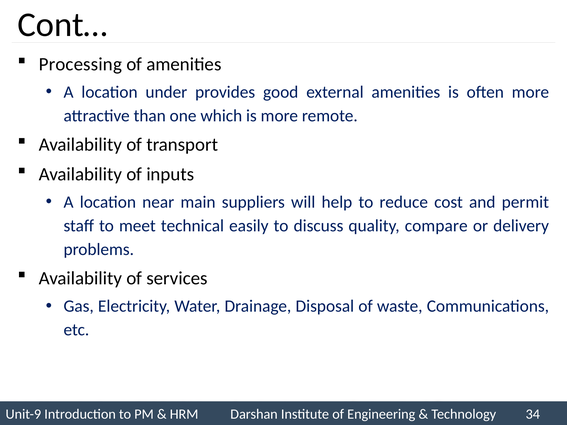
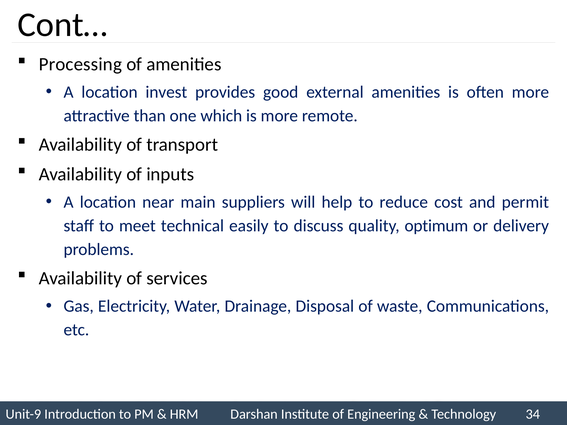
under: under -> invest (166, 92)
compare: compare -> optimum (436, 226)
